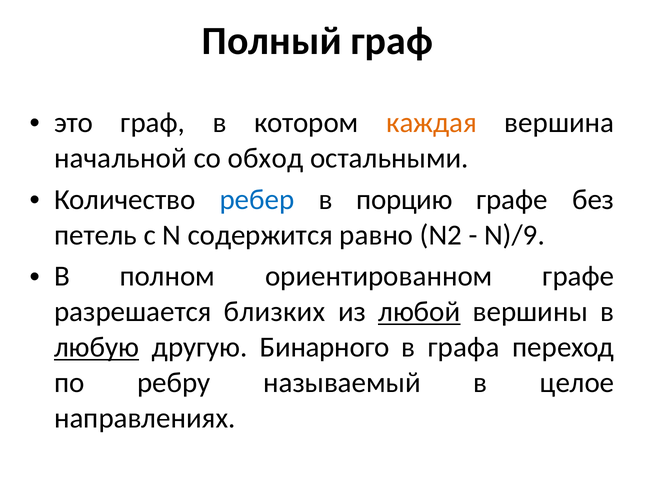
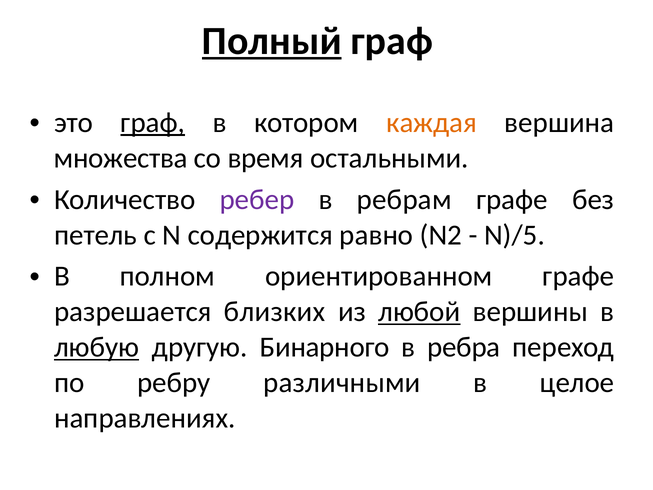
Полный underline: none -> present (272, 41)
граф underline: none -> present (153, 123)
начальной: начальной -> множества (121, 158)
обход: обход -> время (266, 158)
ребер colour: blue -> purple (257, 199)
порцию: порцию -> ребрам (404, 199)
N)/9: N)/9 -> N)/5 (514, 235)
графа: графа -> ребра (464, 347)
называемый: называемый -> различными (342, 383)
